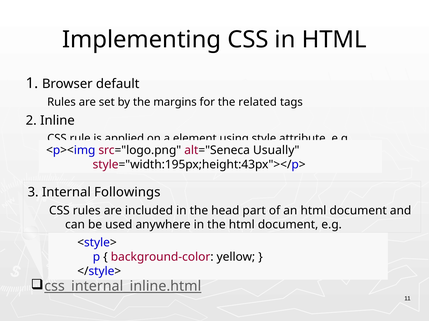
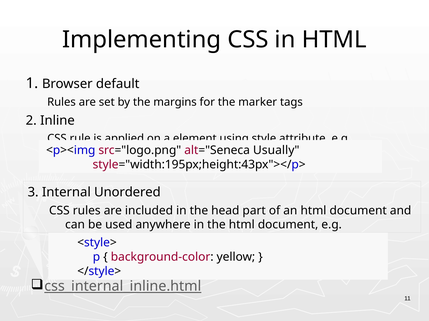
related: related -> marker (258, 102)
Followings: Followings -> Unordered (127, 193)
